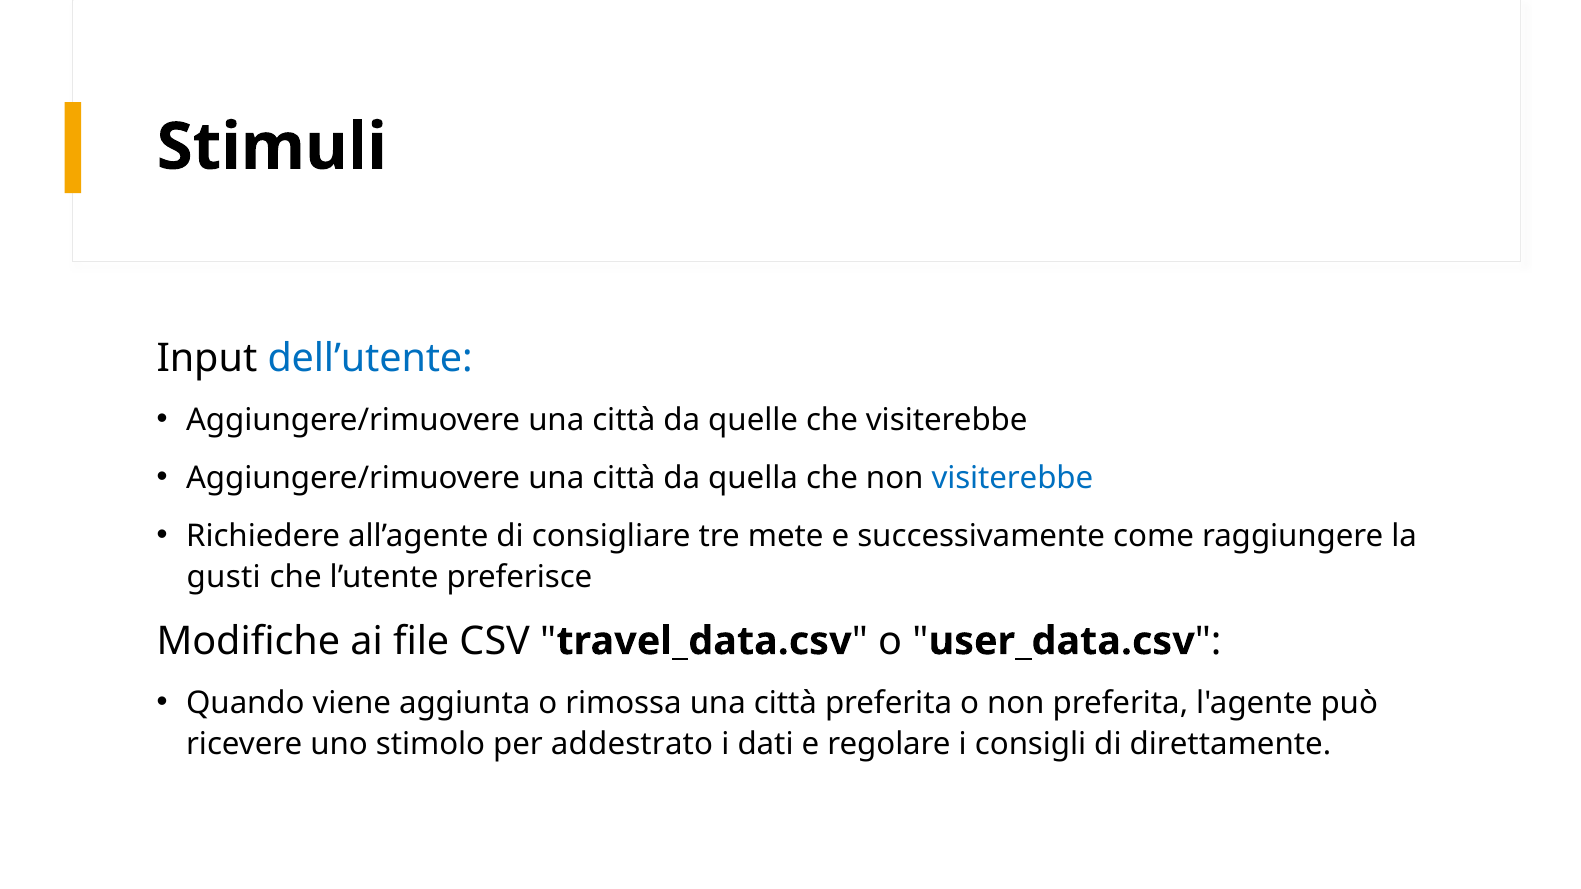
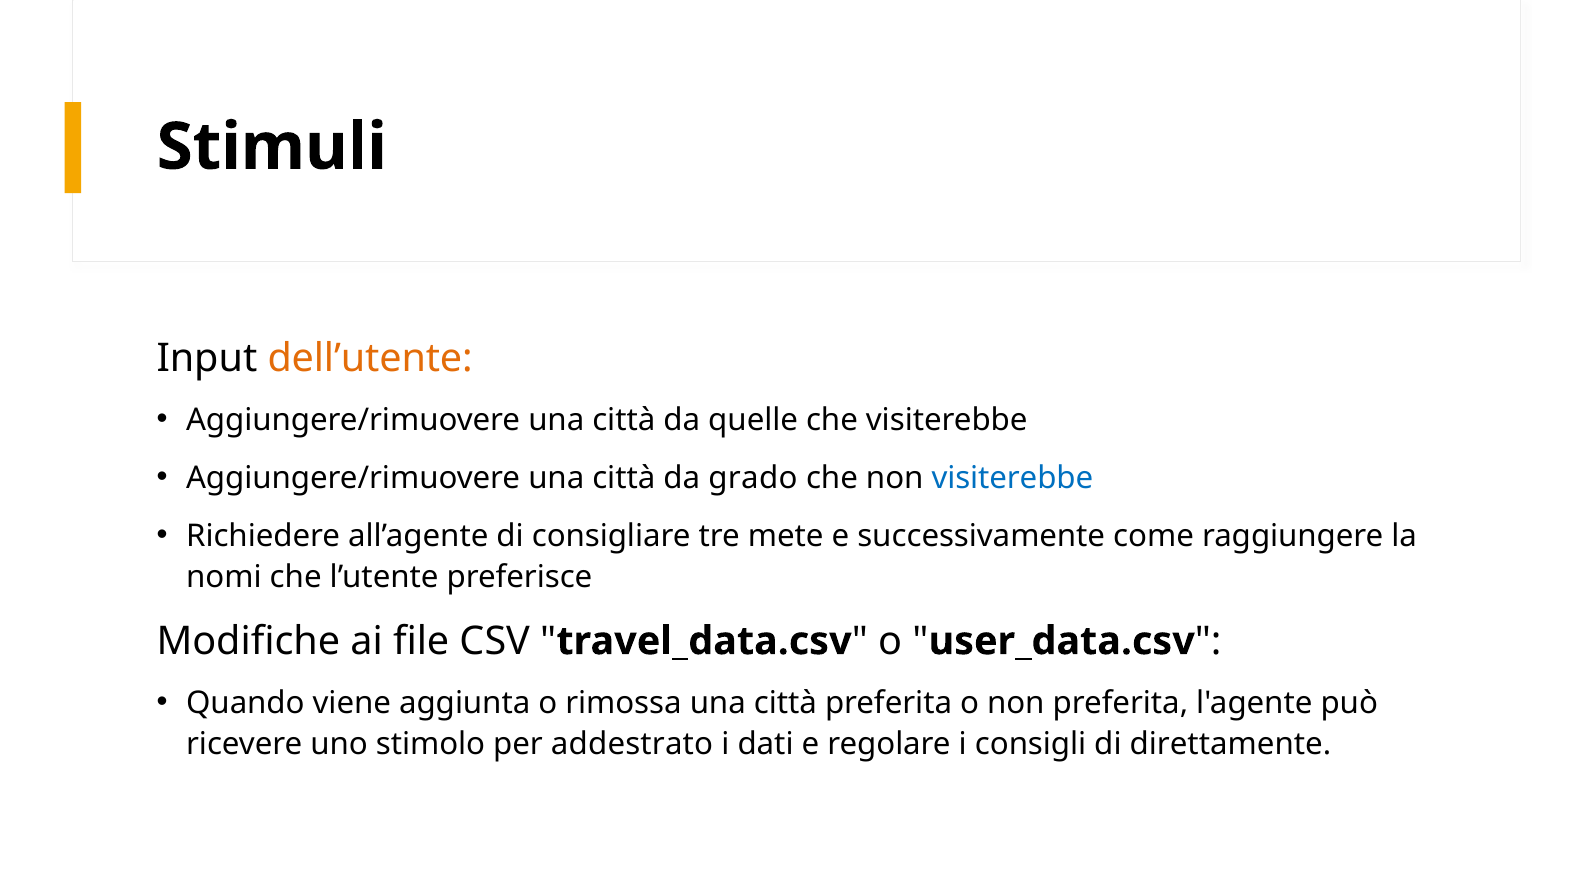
dell’utente colour: blue -> orange (370, 358)
quella: quella -> grado (753, 478)
gusti: gusti -> nomi (224, 577)
